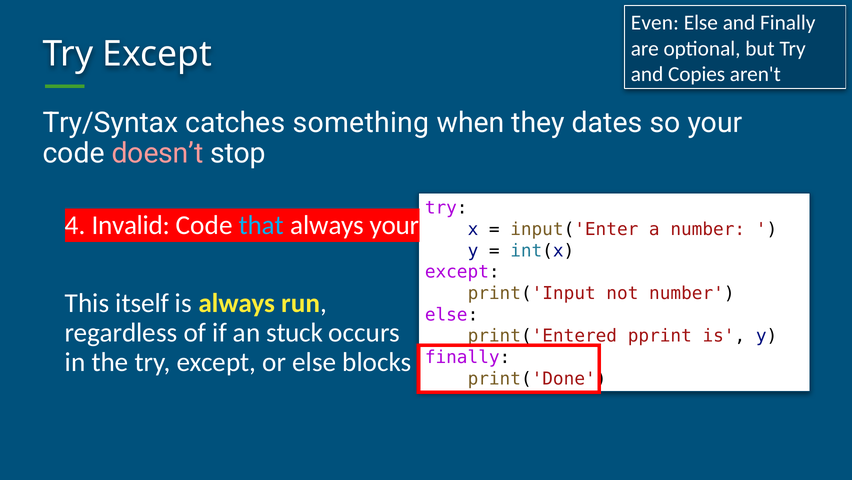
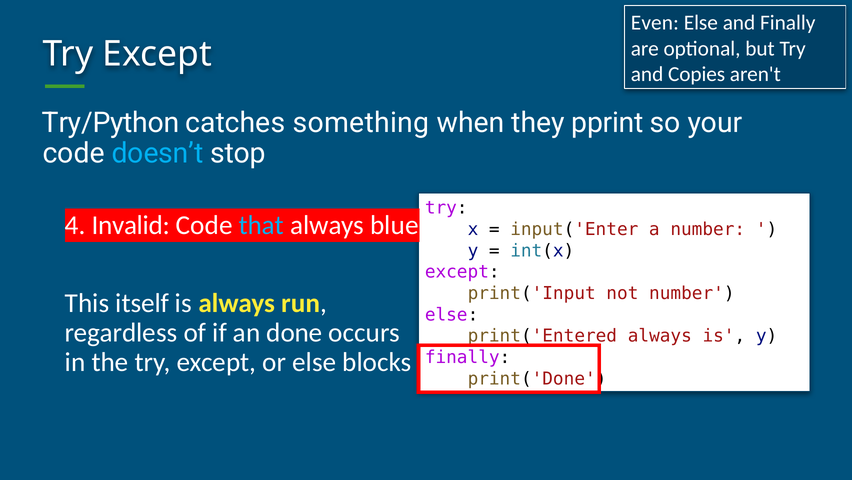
Try/Syntax: Try/Syntax -> Try/Python (111, 122)
dates: dates -> pprint (607, 122)
doesn’t colour: pink -> light blue (157, 153)
always your: your -> blue (394, 225)
stuck: stuck -> done (294, 332)
pprint: pprint -> always (660, 336)
